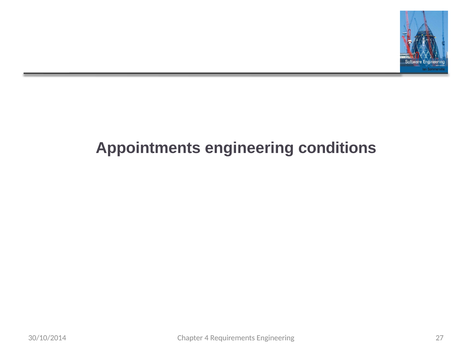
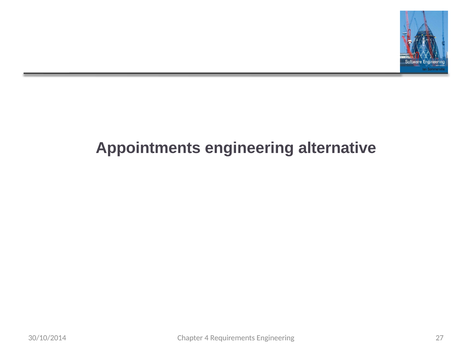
conditions: conditions -> alternative (337, 148)
